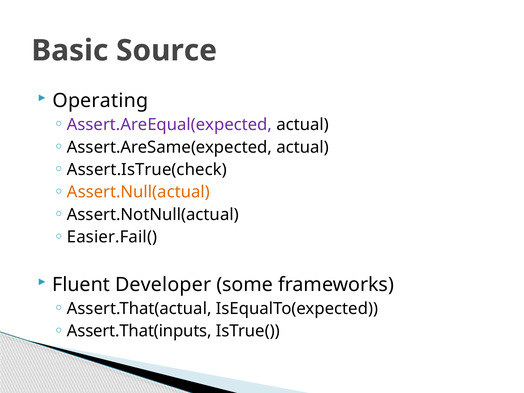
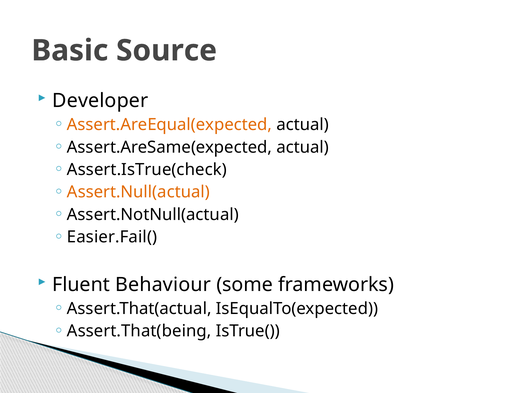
Operating: Operating -> Developer (100, 101)
Assert.AreEqual(expected colour: purple -> orange (169, 125)
Developer: Developer -> Behaviour (163, 285)
Assert.That(inputs: Assert.That(inputs -> Assert.That(being (139, 331)
